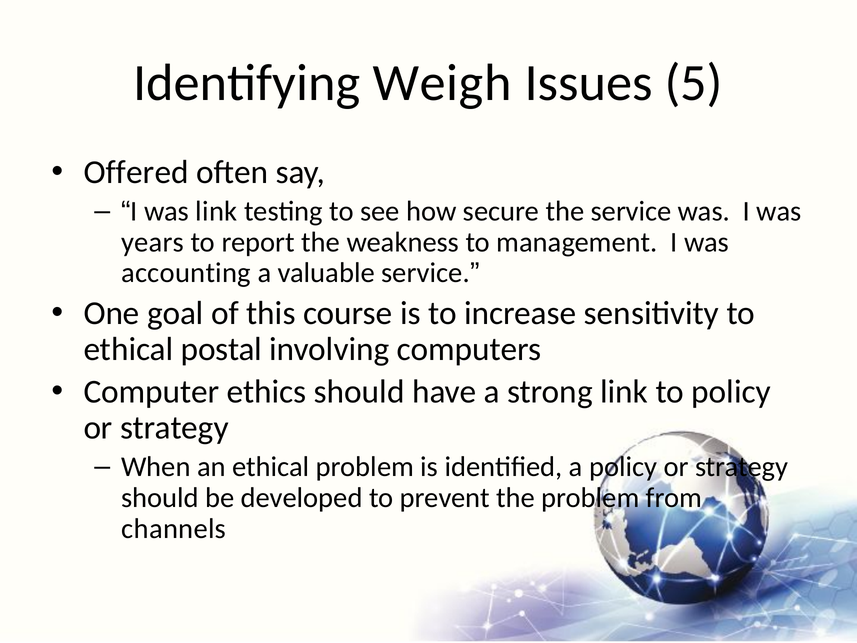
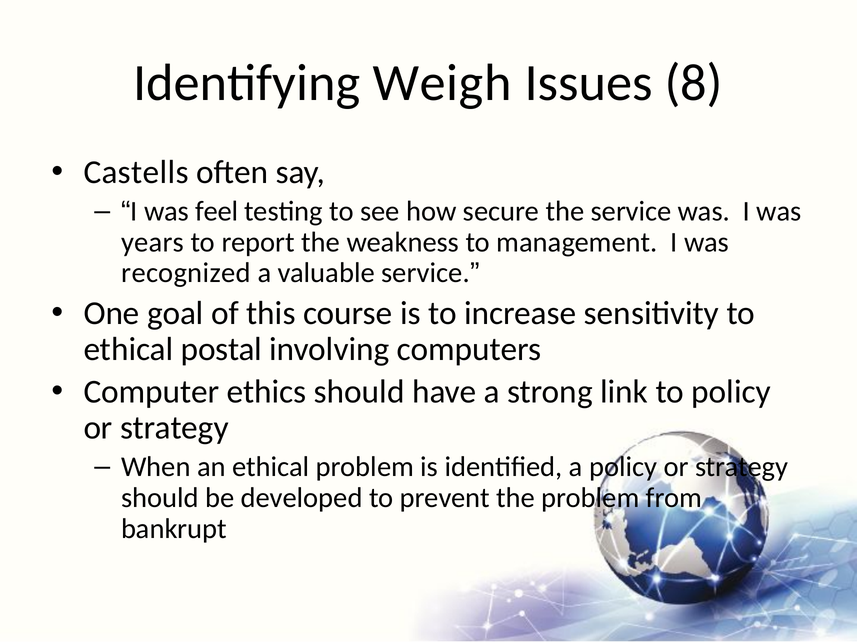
5: 5 -> 8 (694, 83)
Offered: Offered -> Castells (136, 172)
was link: link -> feel (217, 211)
accounting: accounting -> recognized (186, 273)
channels: channels -> bankrupt (174, 528)
